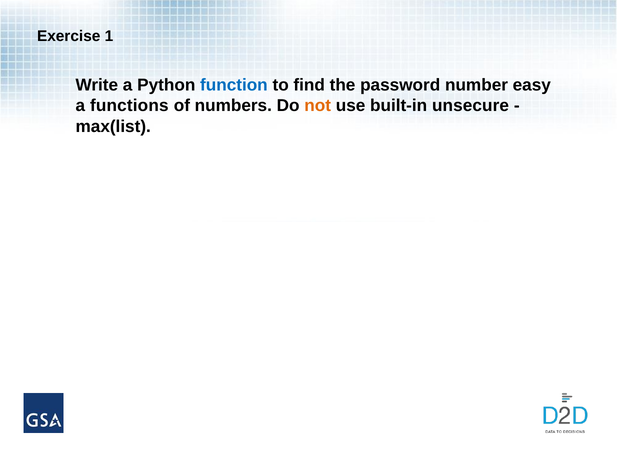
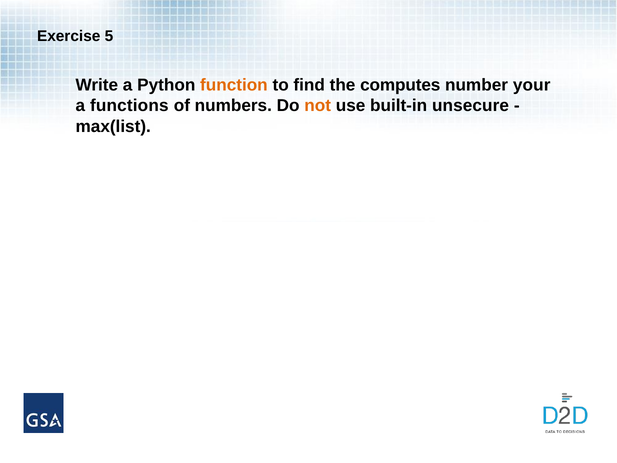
1: 1 -> 5 (109, 36)
function colour: blue -> orange (234, 85)
password: password -> computes (400, 85)
easy: easy -> your (532, 85)
